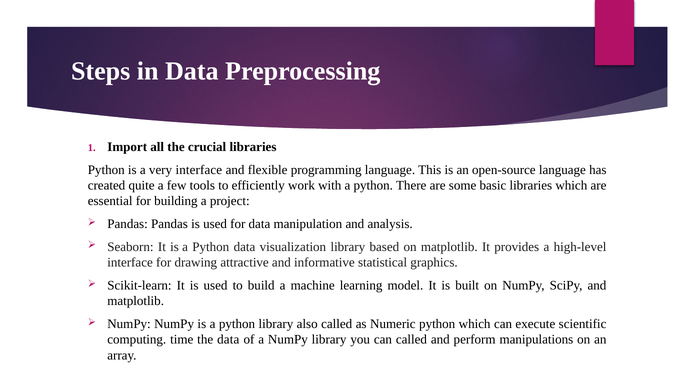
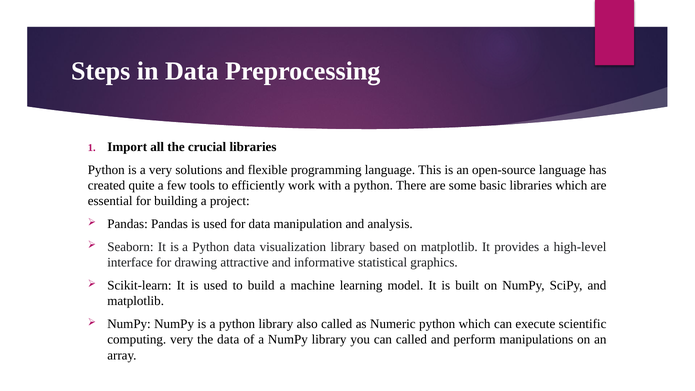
very interface: interface -> solutions (199, 170)
computing time: time -> very (182, 340)
